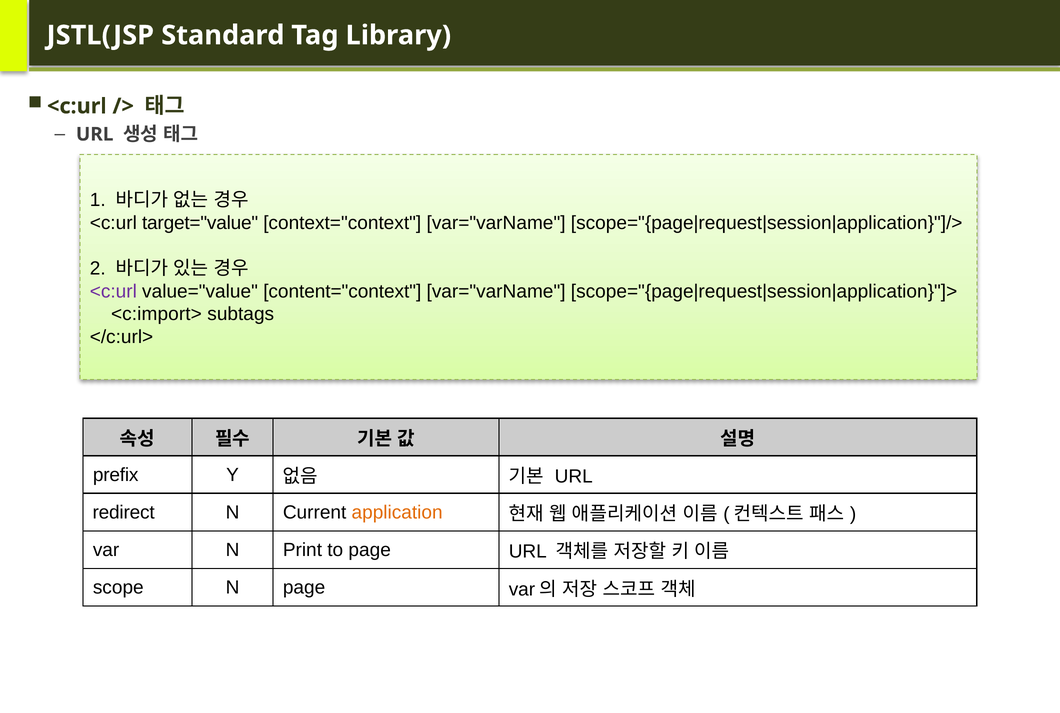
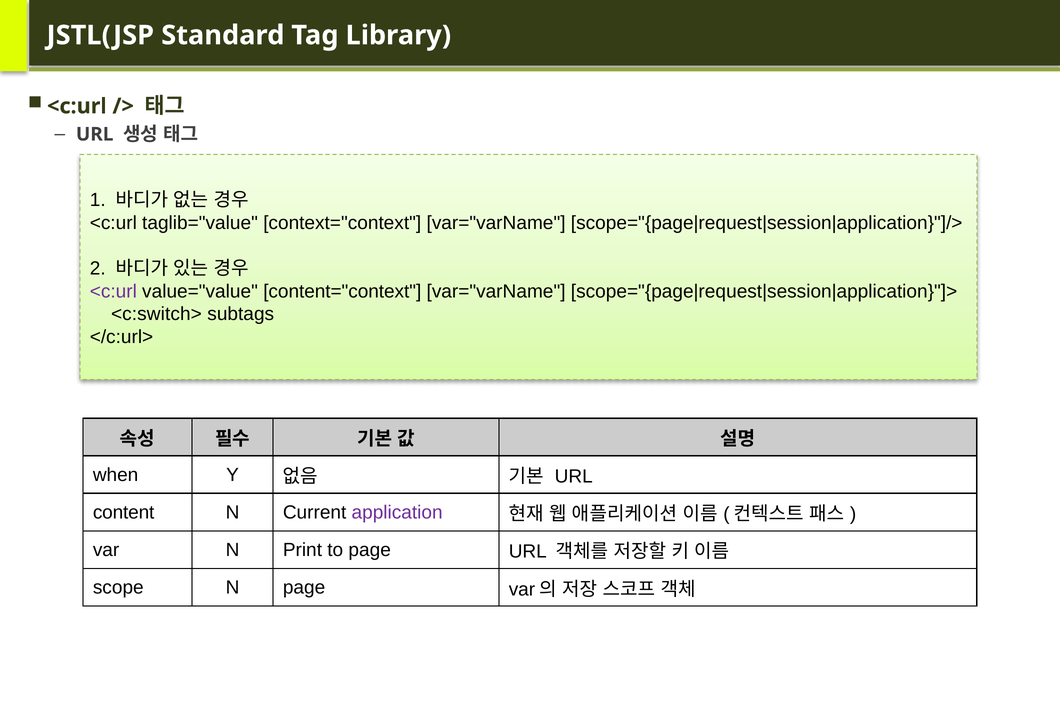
target="value: target="value -> taglib="value (200, 223)
<c:import>: <c:import> -> <c:switch> (156, 314)
prefix: prefix -> when (116, 475)
redirect: redirect -> content (124, 512)
application colour: orange -> purple (397, 512)
